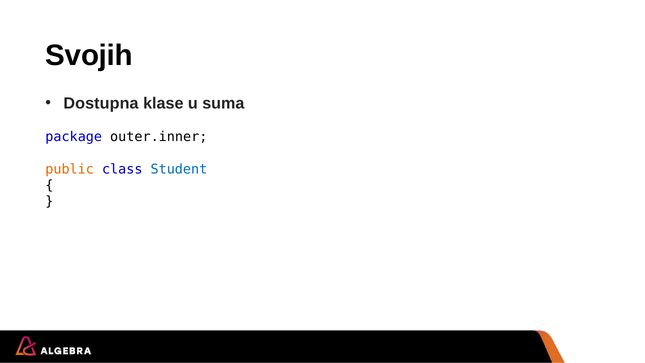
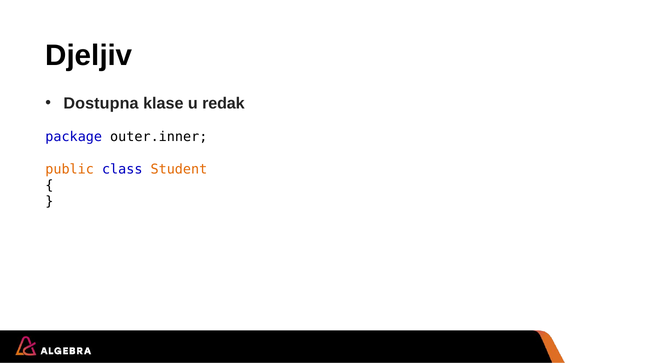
Svojih: Svojih -> Djeljiv (89, 56)
suma: suma -> redak (223, 103)
Student colour: blue -> orange (179, 169)
